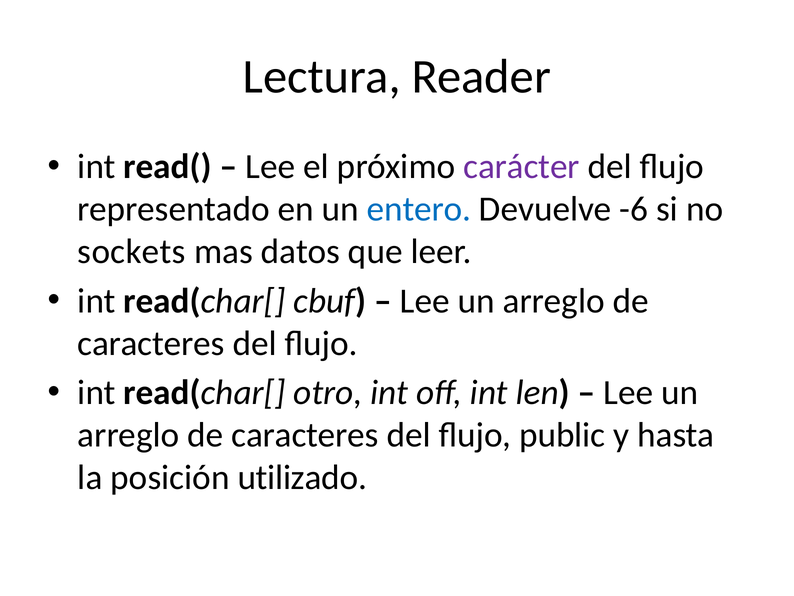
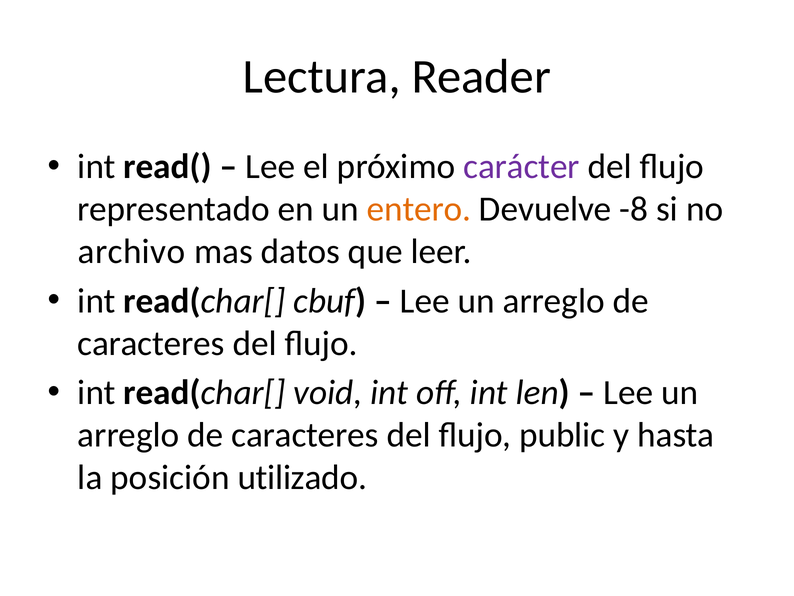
entero colour: blue -> orange (419, 209)
-6: -6 -> -8 (634, 209)
sockets: sockets -> archivo (132, 251)
otro: otro -> void (328, 392)
